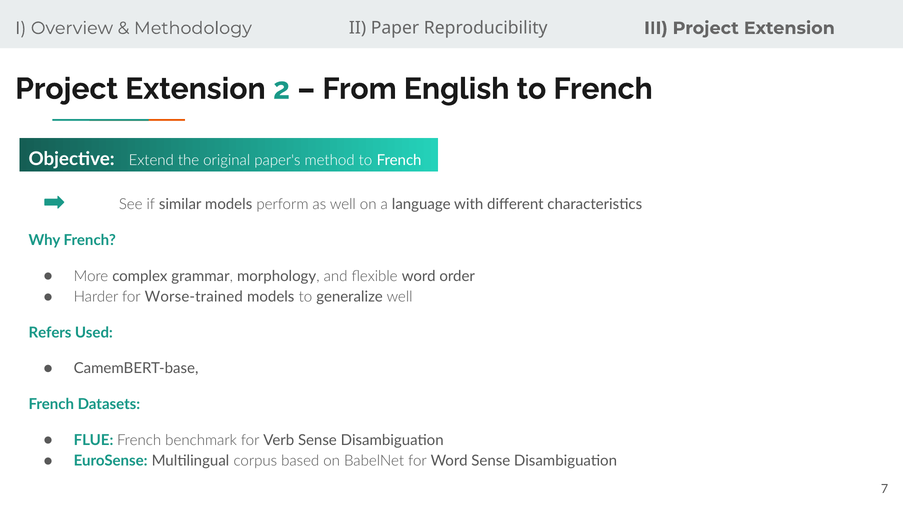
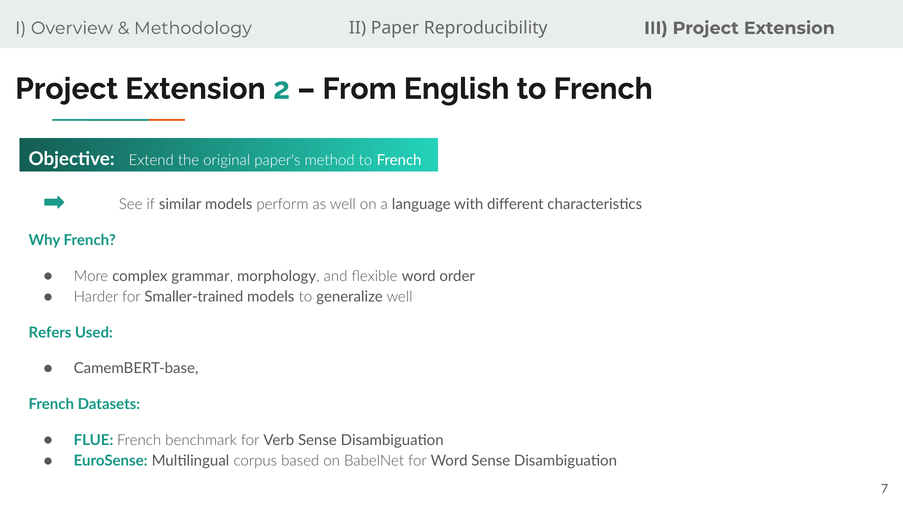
Worse-trained: Worse-trained -> Smaller-trained (194, 297)
